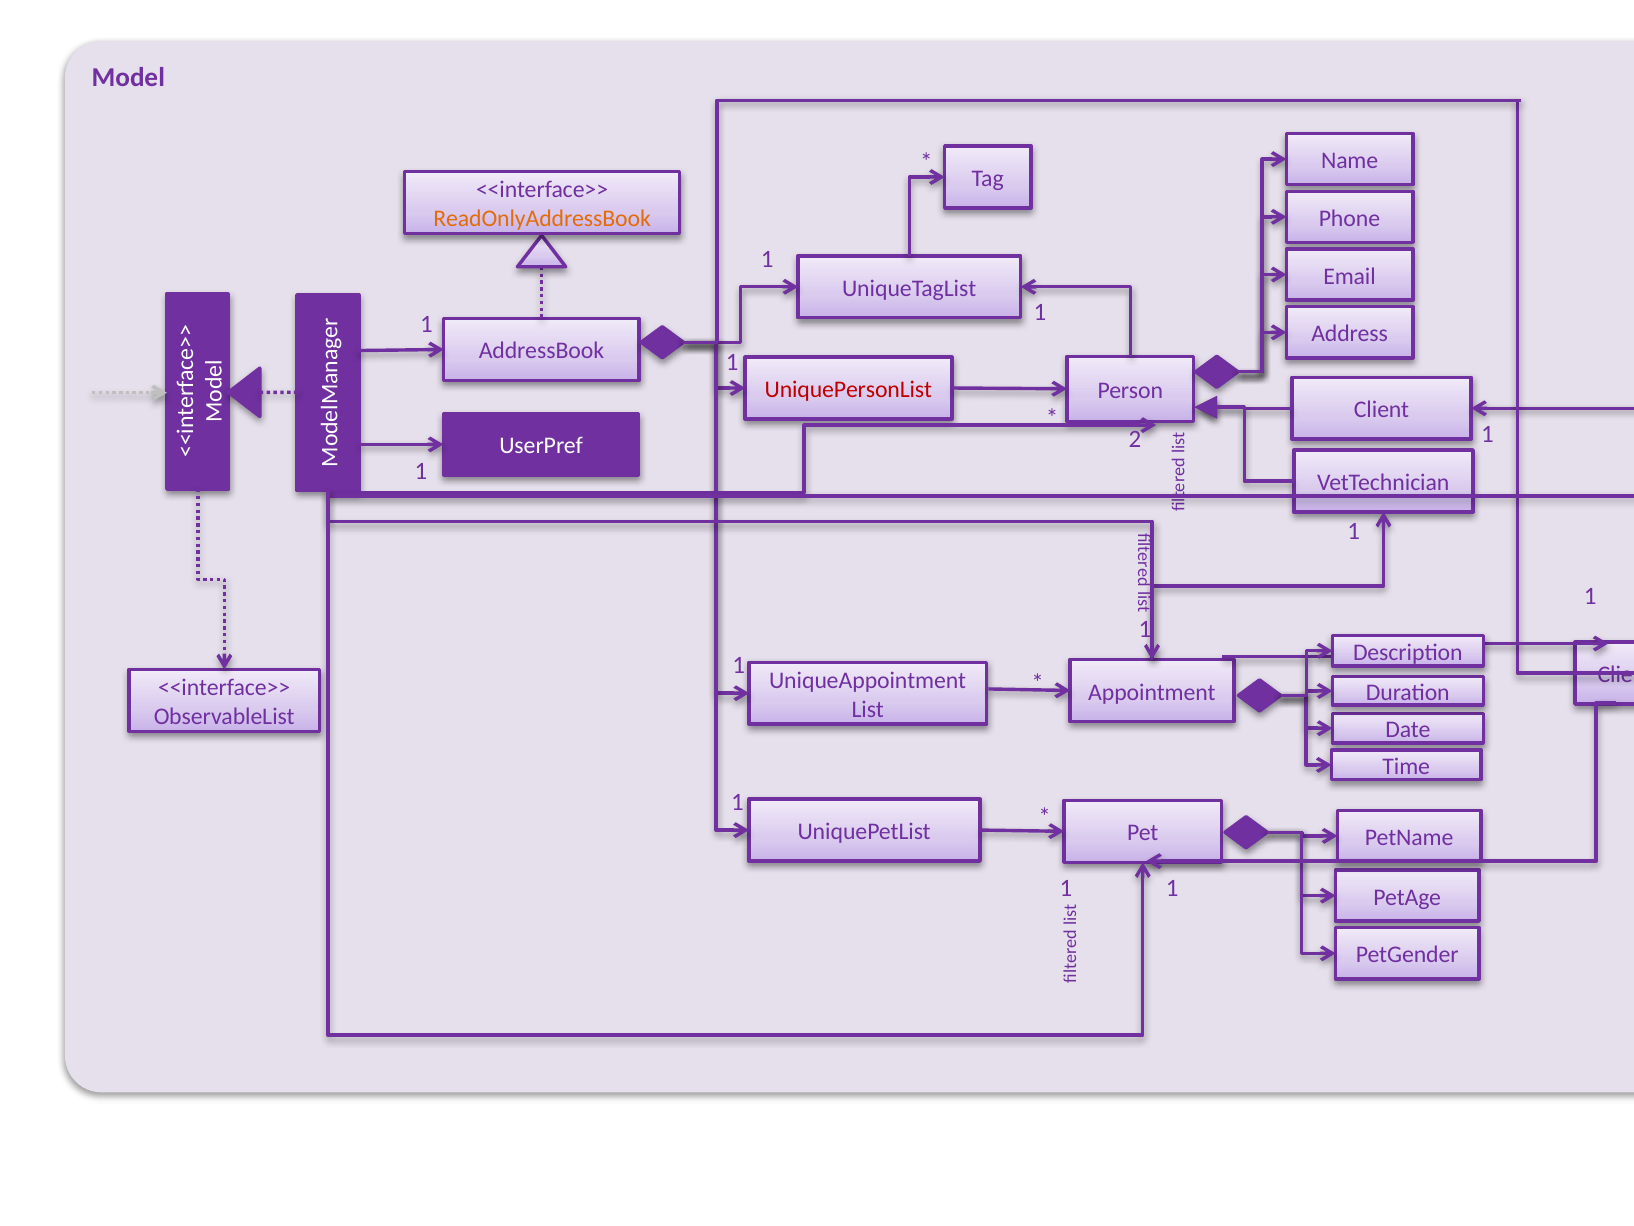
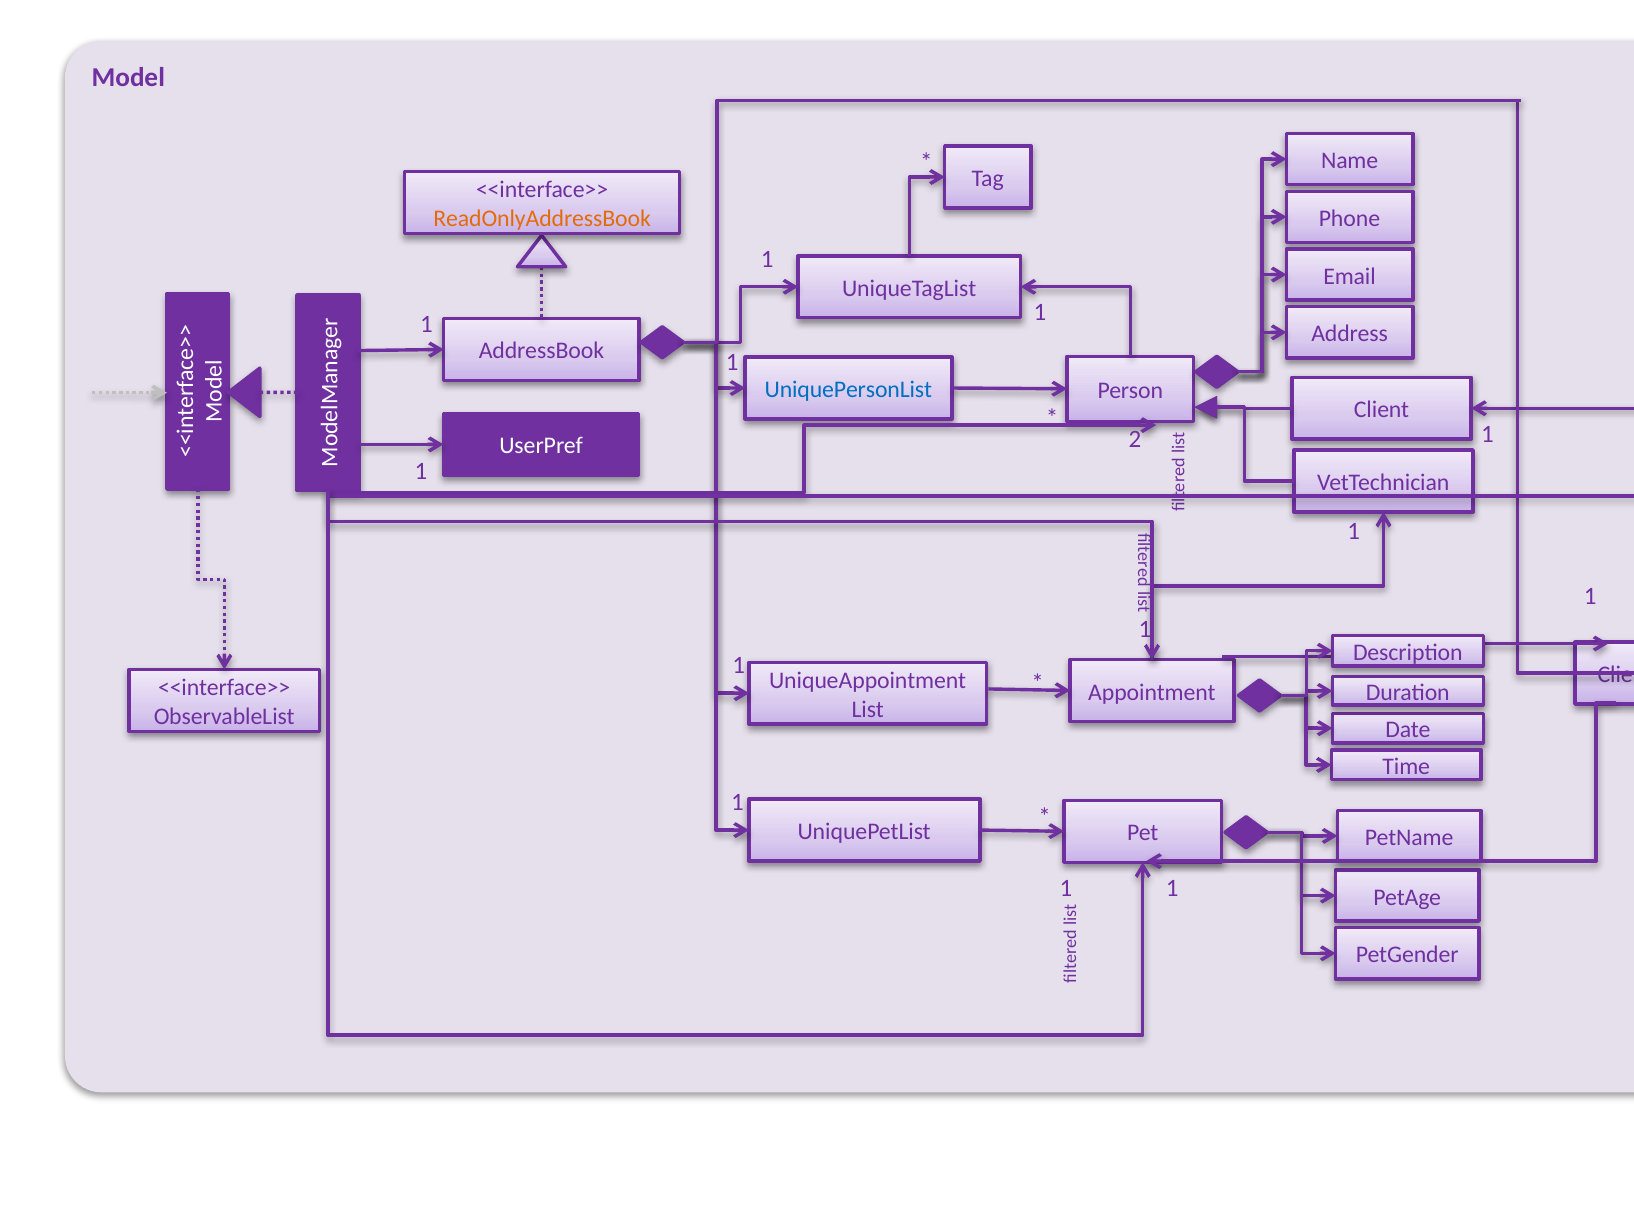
UniquePersonList colour: red -> blue (848, 390)
